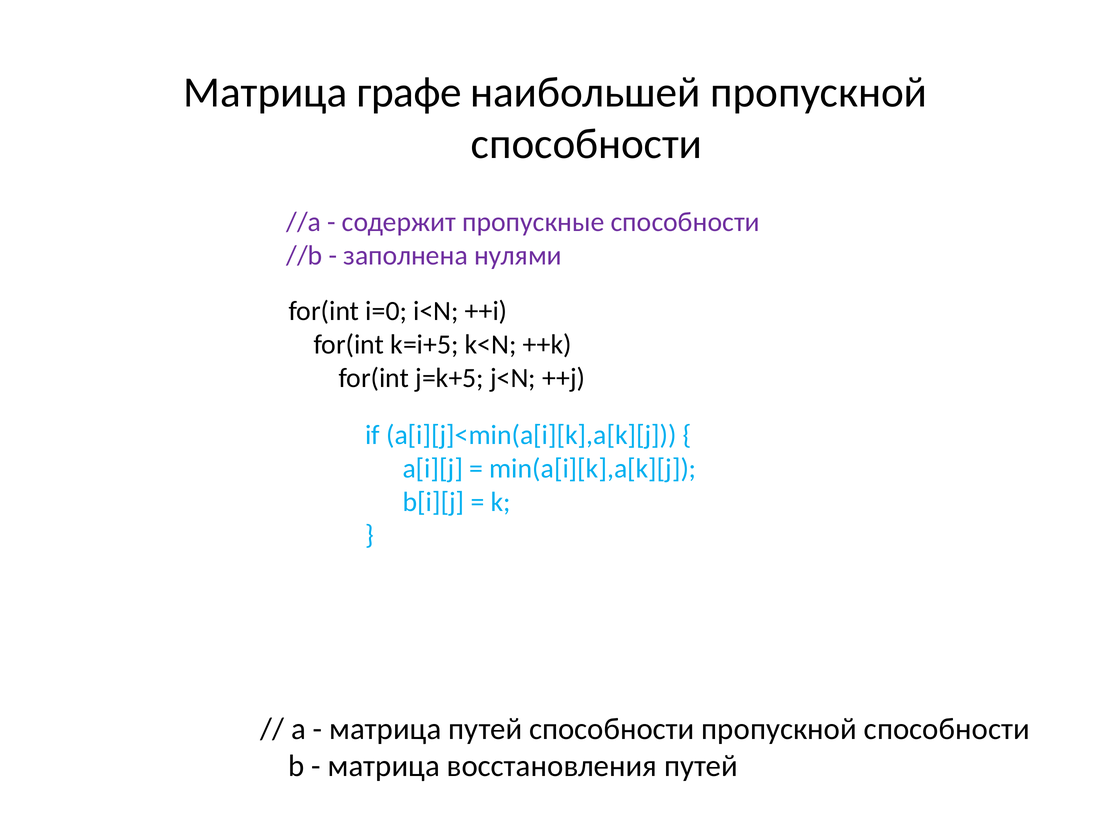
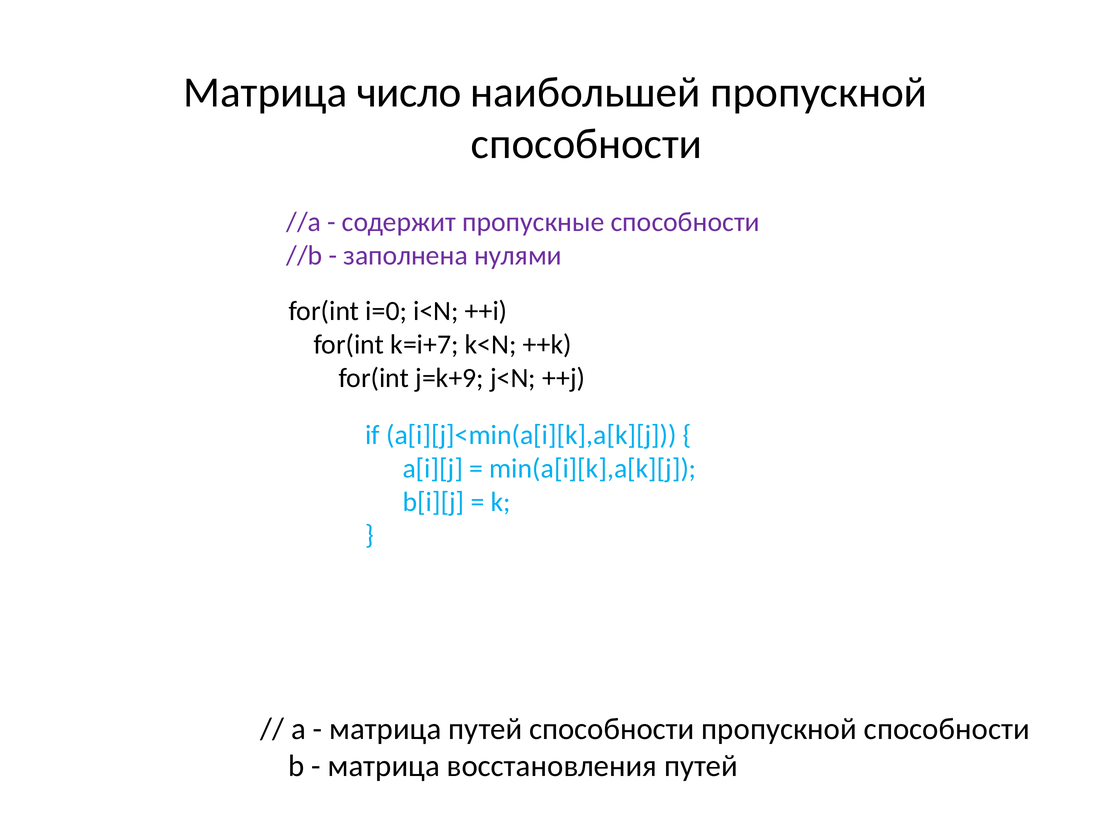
графе: графе -> число (409, 92)
k=i+5: k=i+5 -> k=i+7 (425, 344)
j=k+5: j=k+5 -> j=k+9 (450, 378)
